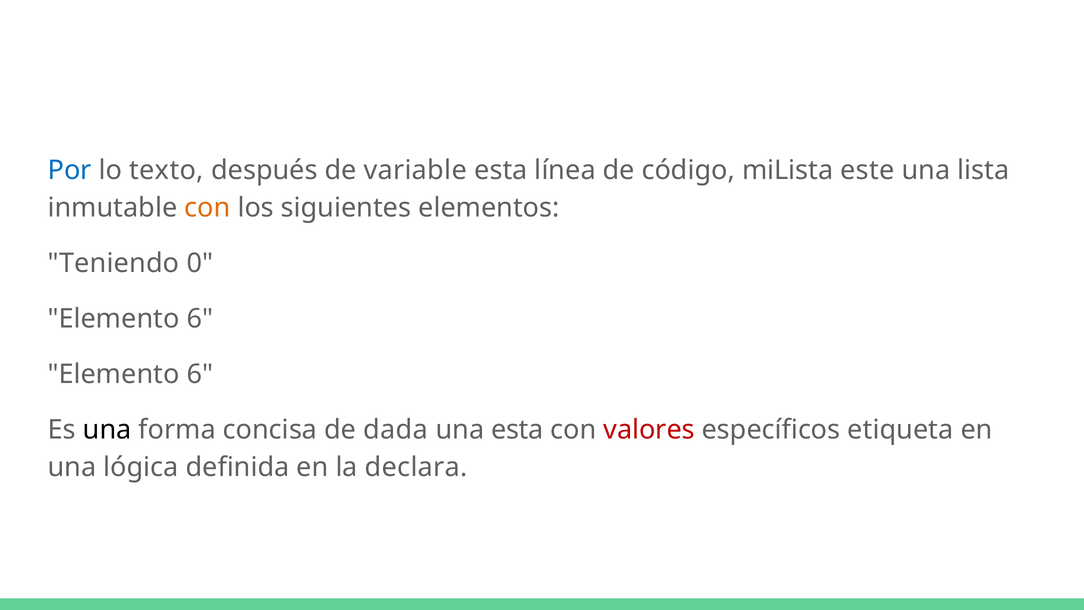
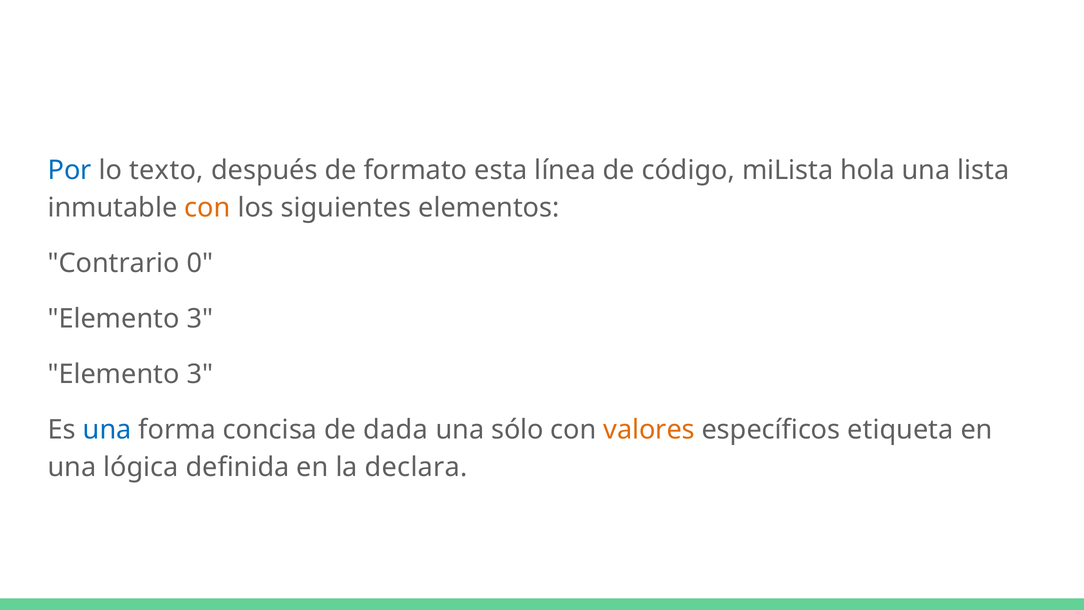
variable: variable -> formato (415, 170)
este: este -> hola (868, 170)
Teniendo: Teniendo -> Contrario (114, 263)
6: 6 -> 3 (200, 319)
6: 6 -> 3 (200, 374)
una colour: black -> blue (107, 430)
una esta: esta -> sólo (517, 430)
valores colour: red -> orange (649, 430)
